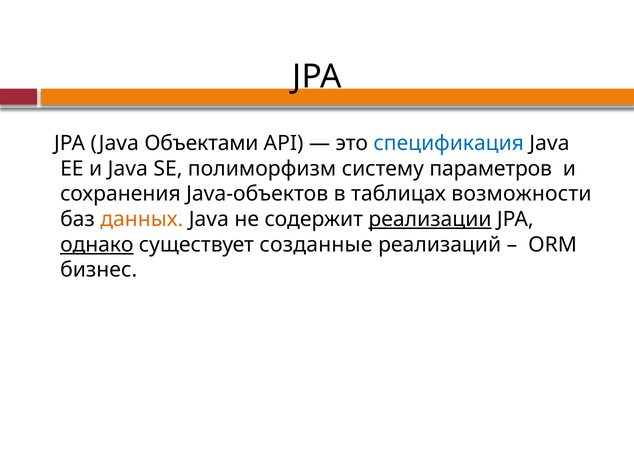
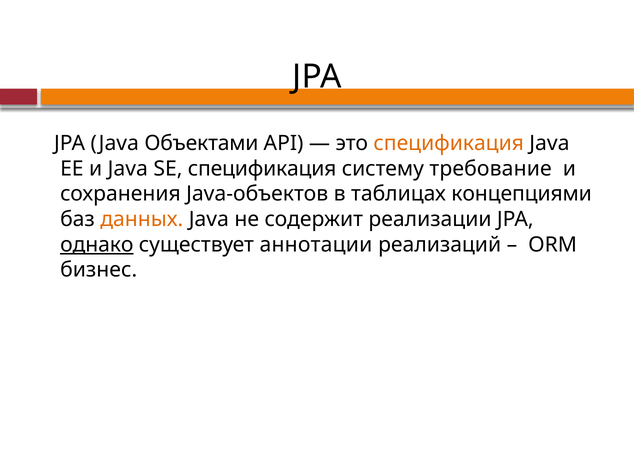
спецификация colour: blue -> orange (449, 143)
SE полиморфизм: полиморфизм -> спецификация (262, 169)
параметров: параметров -> требование (491, 169)
возможности: возможности -> концепциями (522, 194)
реализации underline: present -> none (430, 219)
созданные: созданные -> аннотации (316, 245)
